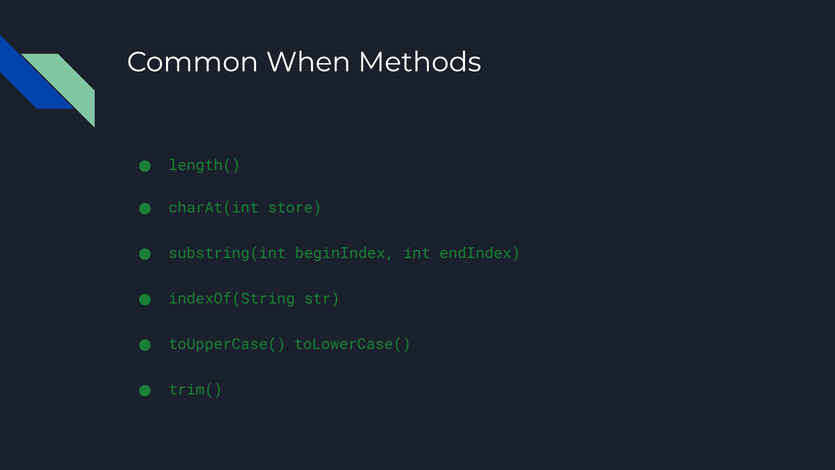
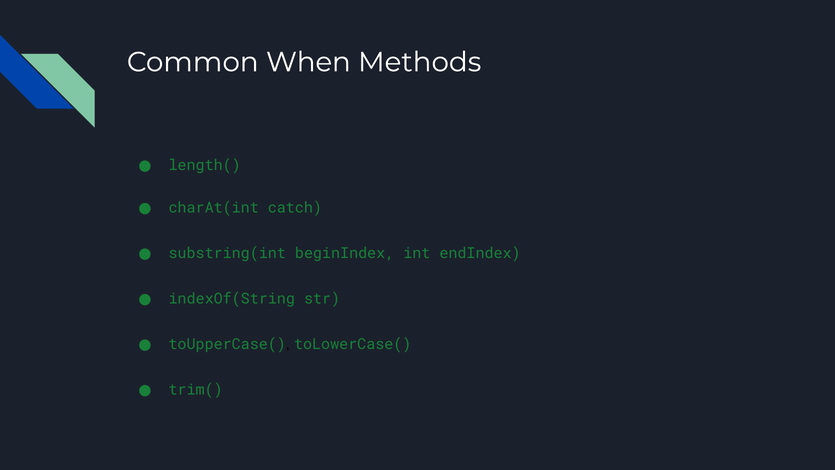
store: store -> catch (295, 208)
